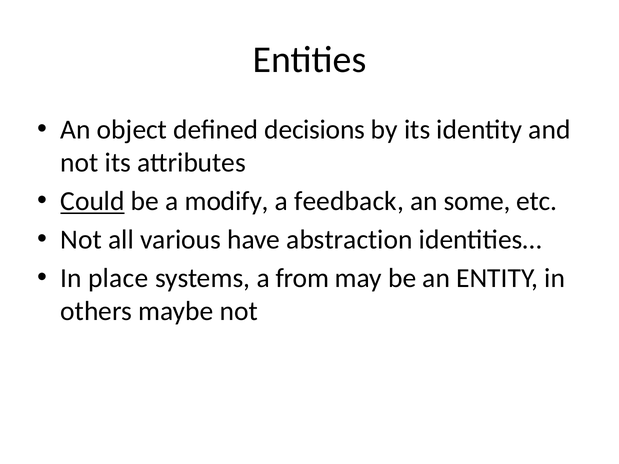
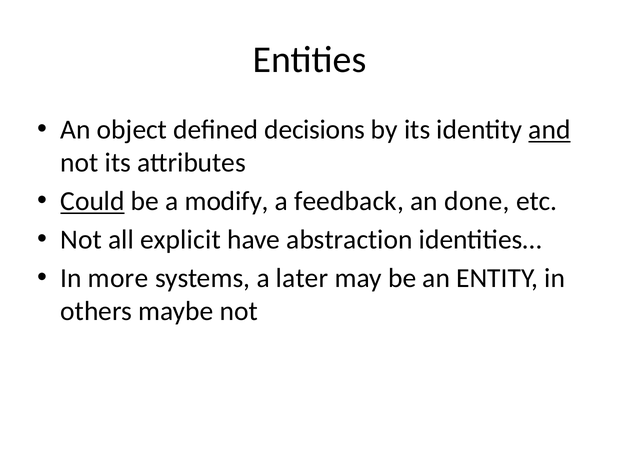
and underline: none -> present (549, 130)
some: some -> done (477, 201)
various: various -> explicit (180, 240)
place: place -> more (118, 278)
from: from -> later (302, 278)
